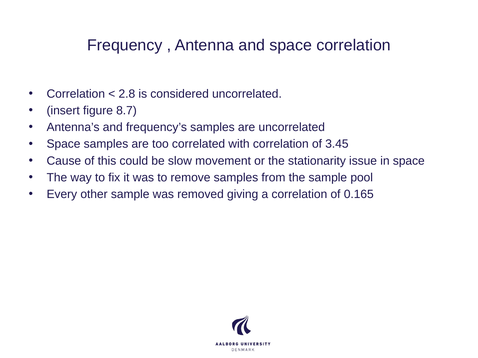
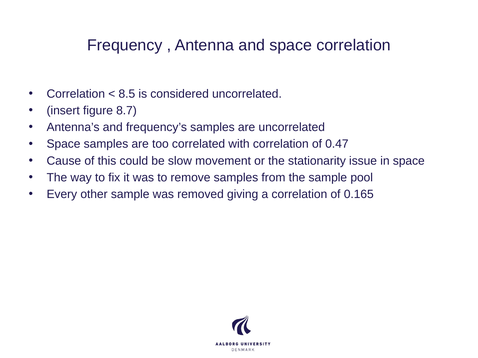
2.8: 2.8 -> 8.5 (127, 94)
3.45: 3.45 -> 0.47 (337, 144)
